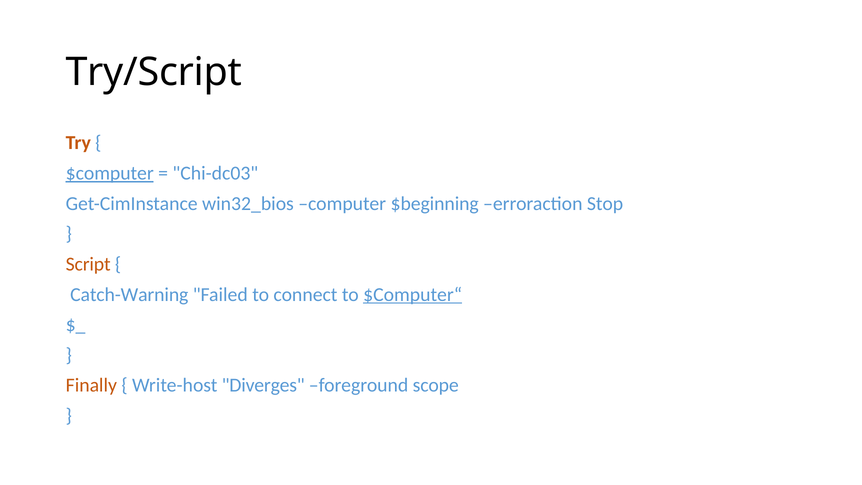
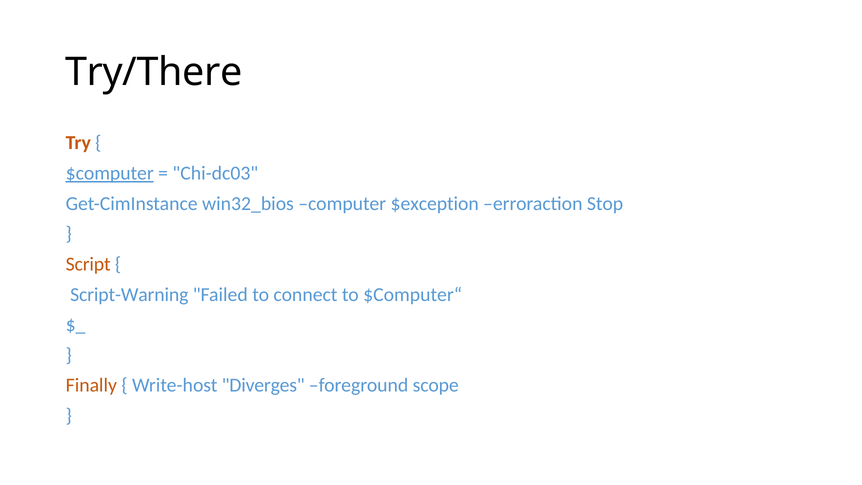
Try/Script: Try/Script -> Try/There (154, 72)
$beginning: $beginning -> $exception (435, 203)
Catch-Warning: Catch-Warning -> Script-Warning (129, 294)
$Computer“ underline: present -> none (413, 294)
